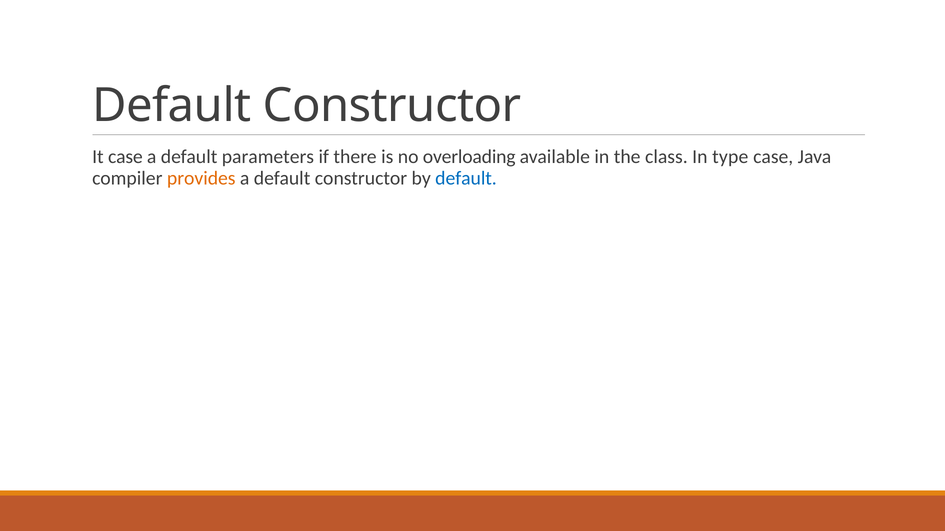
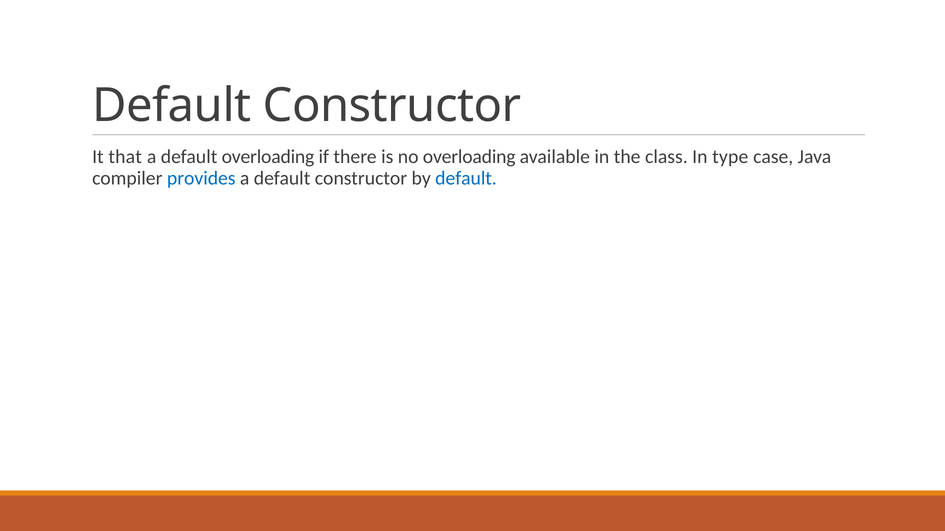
It case: case -> that (125, 157)
default parameters: parameters -> overloading (268, 157)
provides colour: orange -> blue (201, 178)
